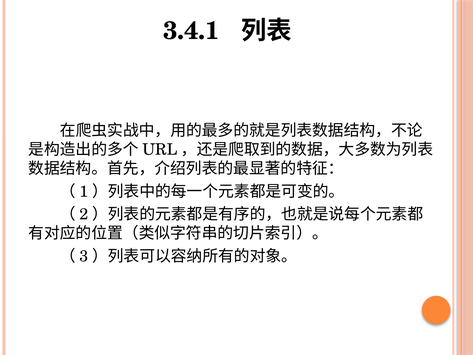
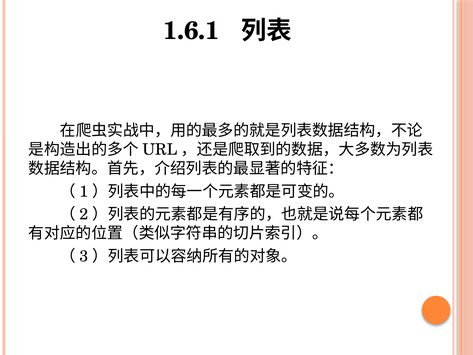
3.4.1: 3.4.1 -> 1.6.1 (191, 31)
